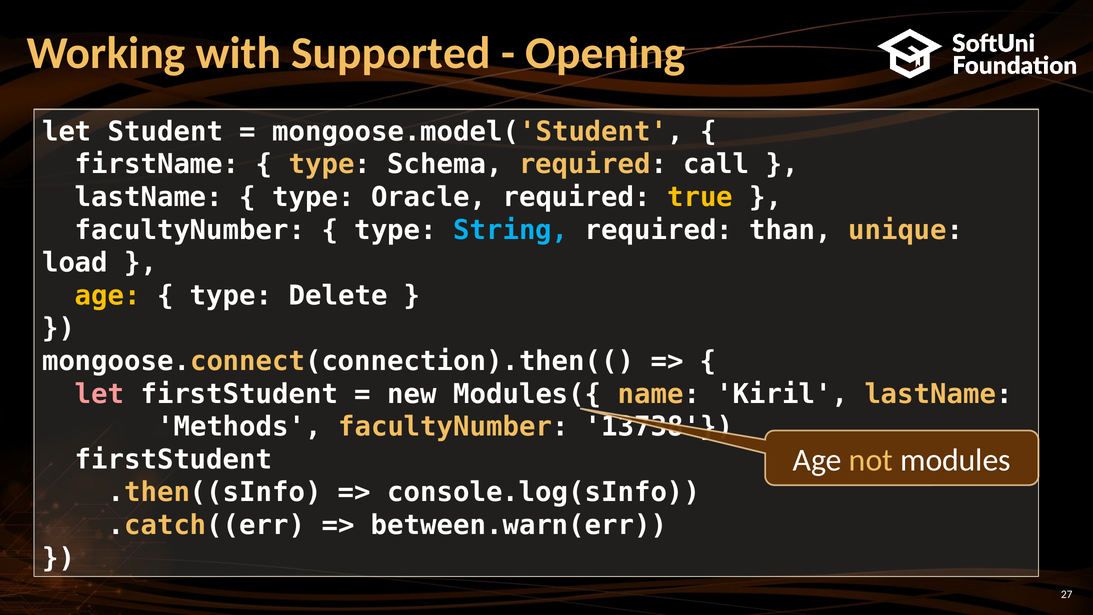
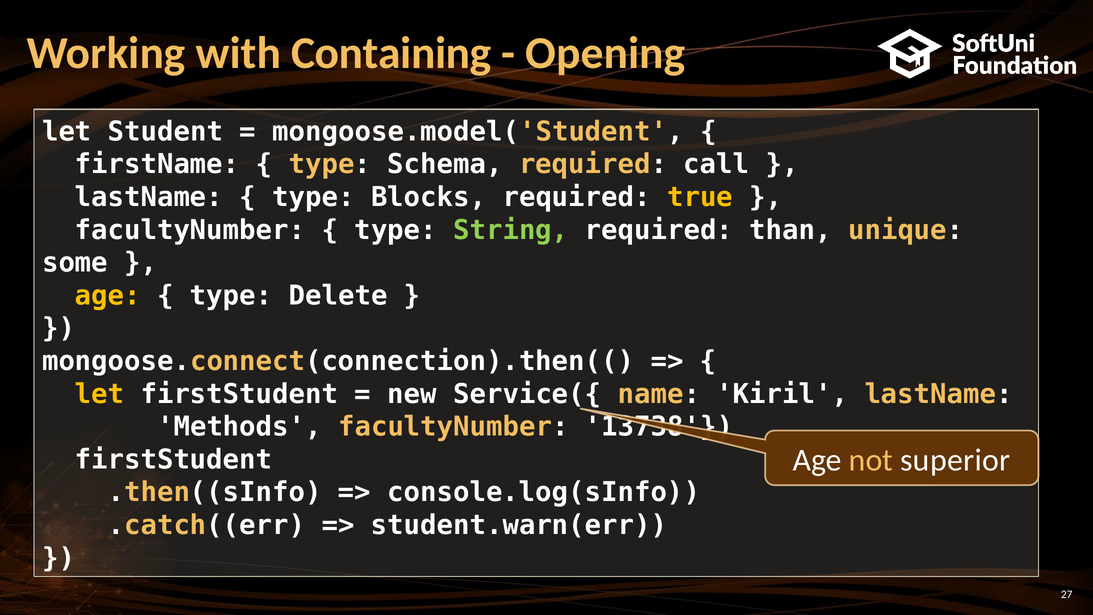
Supported: Supported -> Containing (391, 53)
Oracle: Oracle -> Blocks (429, 197)
String colour: light blue -> light green (511, 230)
load: load -> some (75, 263)
let colour: pink -> yellow (100, 394)
Modules({: Modules({ -> Service({ (527, 394)
modules: modules -> superior (955, 460)
between.warn(err: between.warn(err -> student.warn(err (519, 525)
